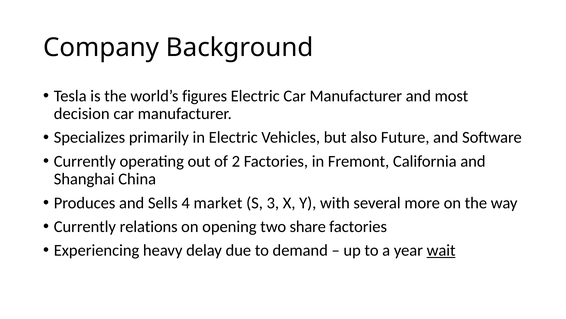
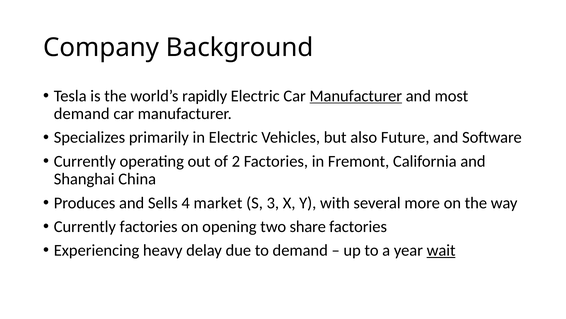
figures: figures -> rapidly (205, 96)
Manufacturer underline: none -> present (356, 96)
decision: decision -> demand (82, 114)
Currently relations: relations -> factories (149, 226)
